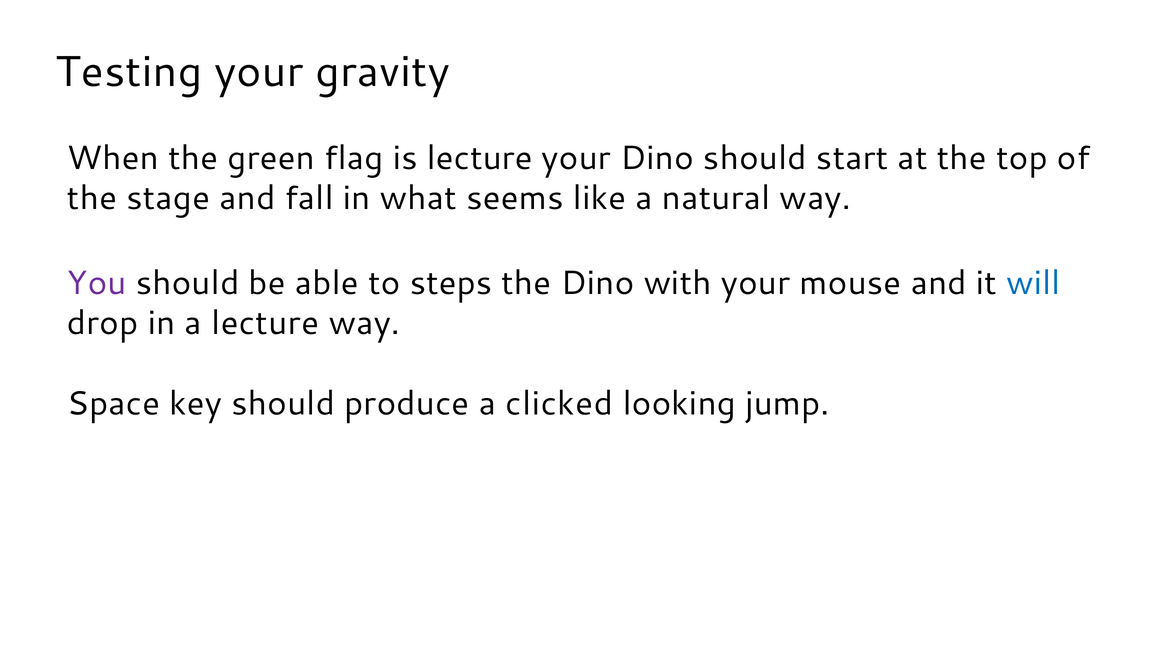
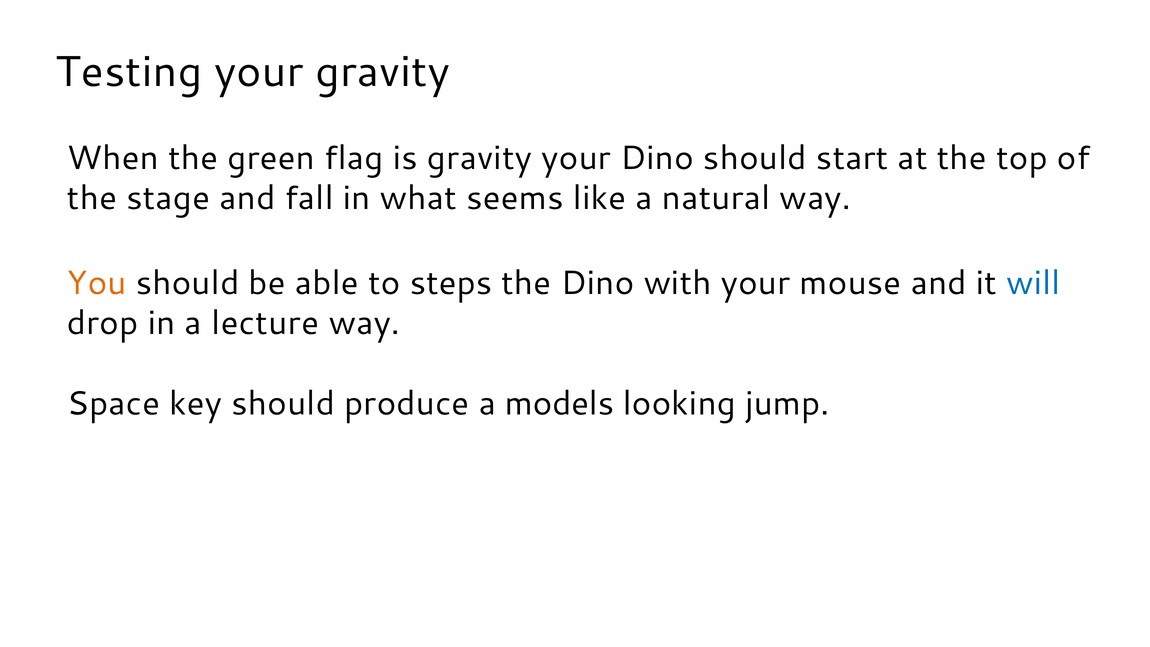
is lecture: lecture -> gravity (480, 158)
You colour: purple -> orange (97, 283)
clicked: clicked -> models (560, 404)
